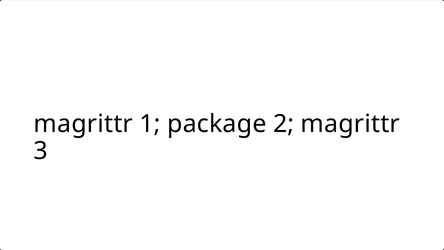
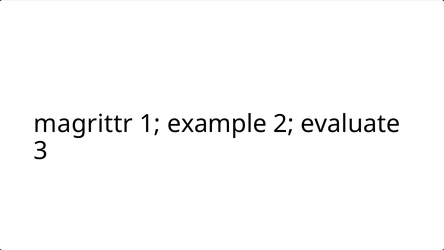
package: package -> example (217, 124)
2 magrittr: magrittr -> evaluate (350, 124)
